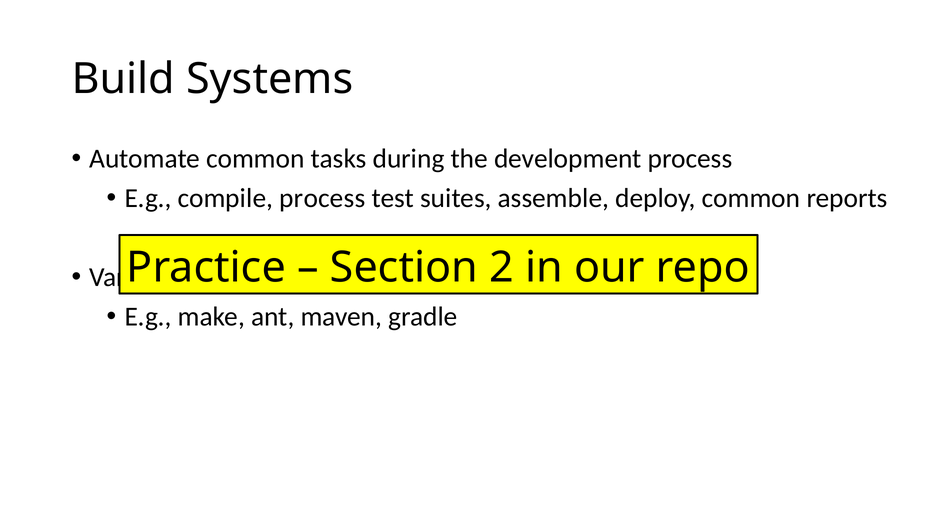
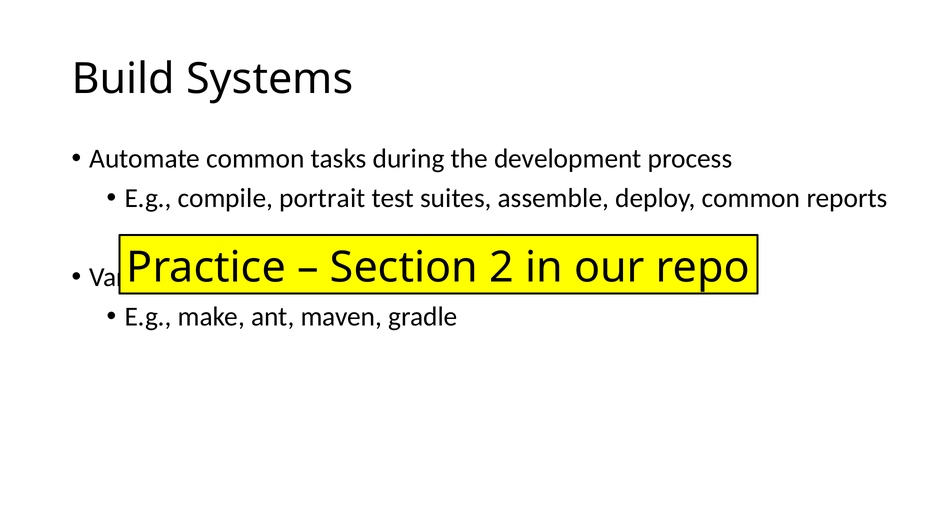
compile process: process -> portrait (322, 198)
